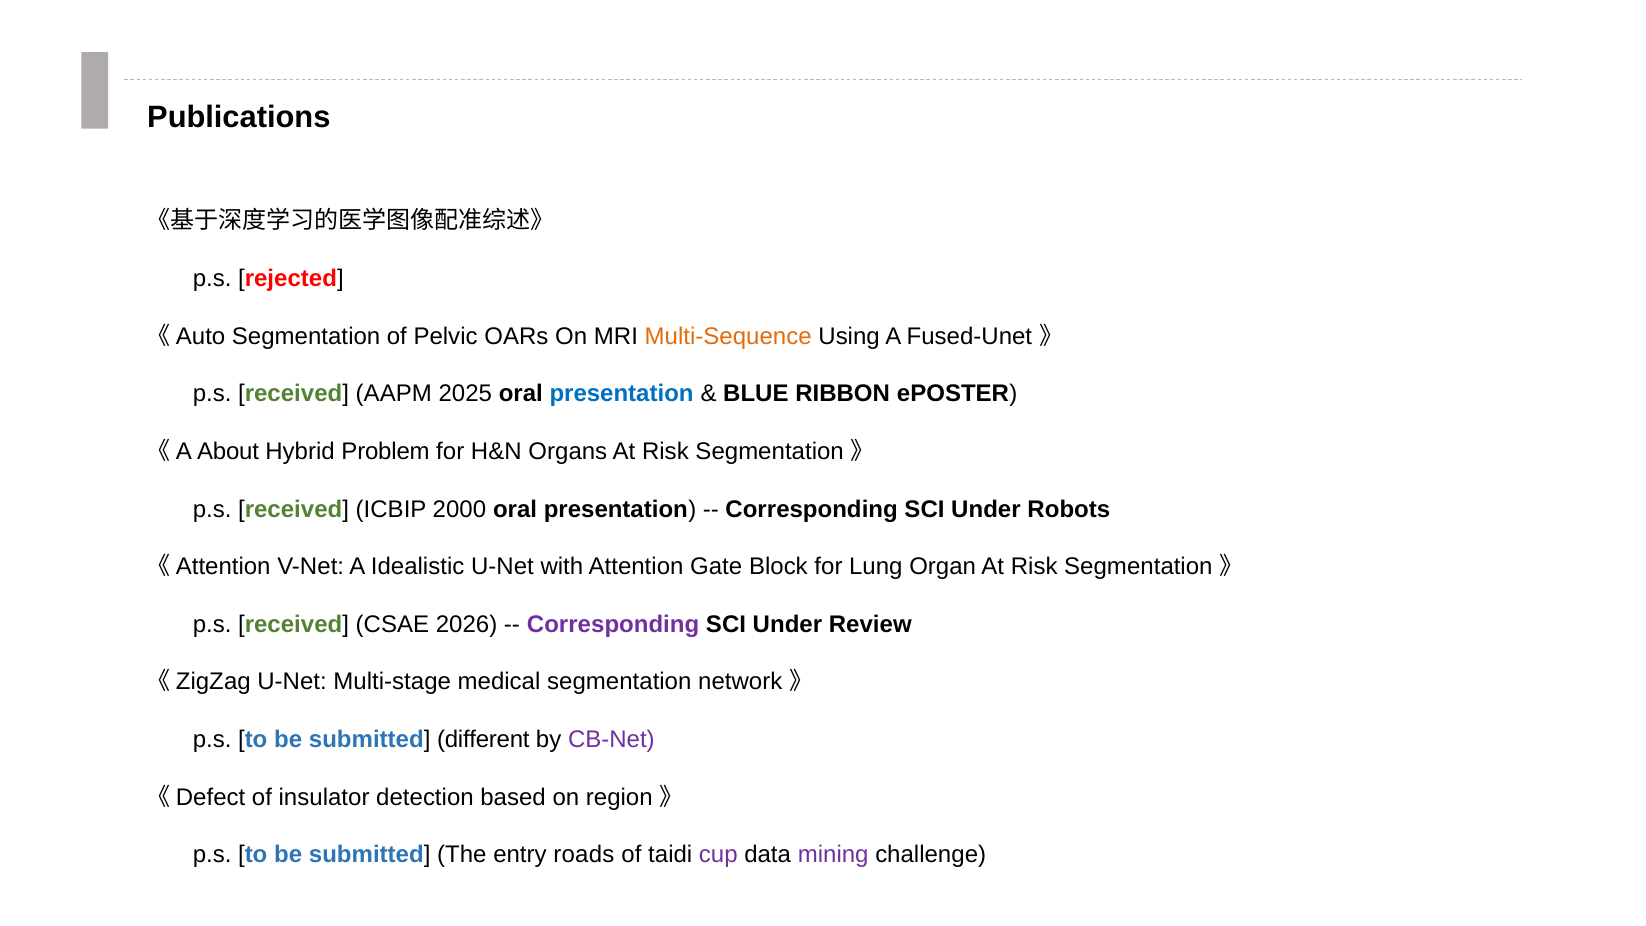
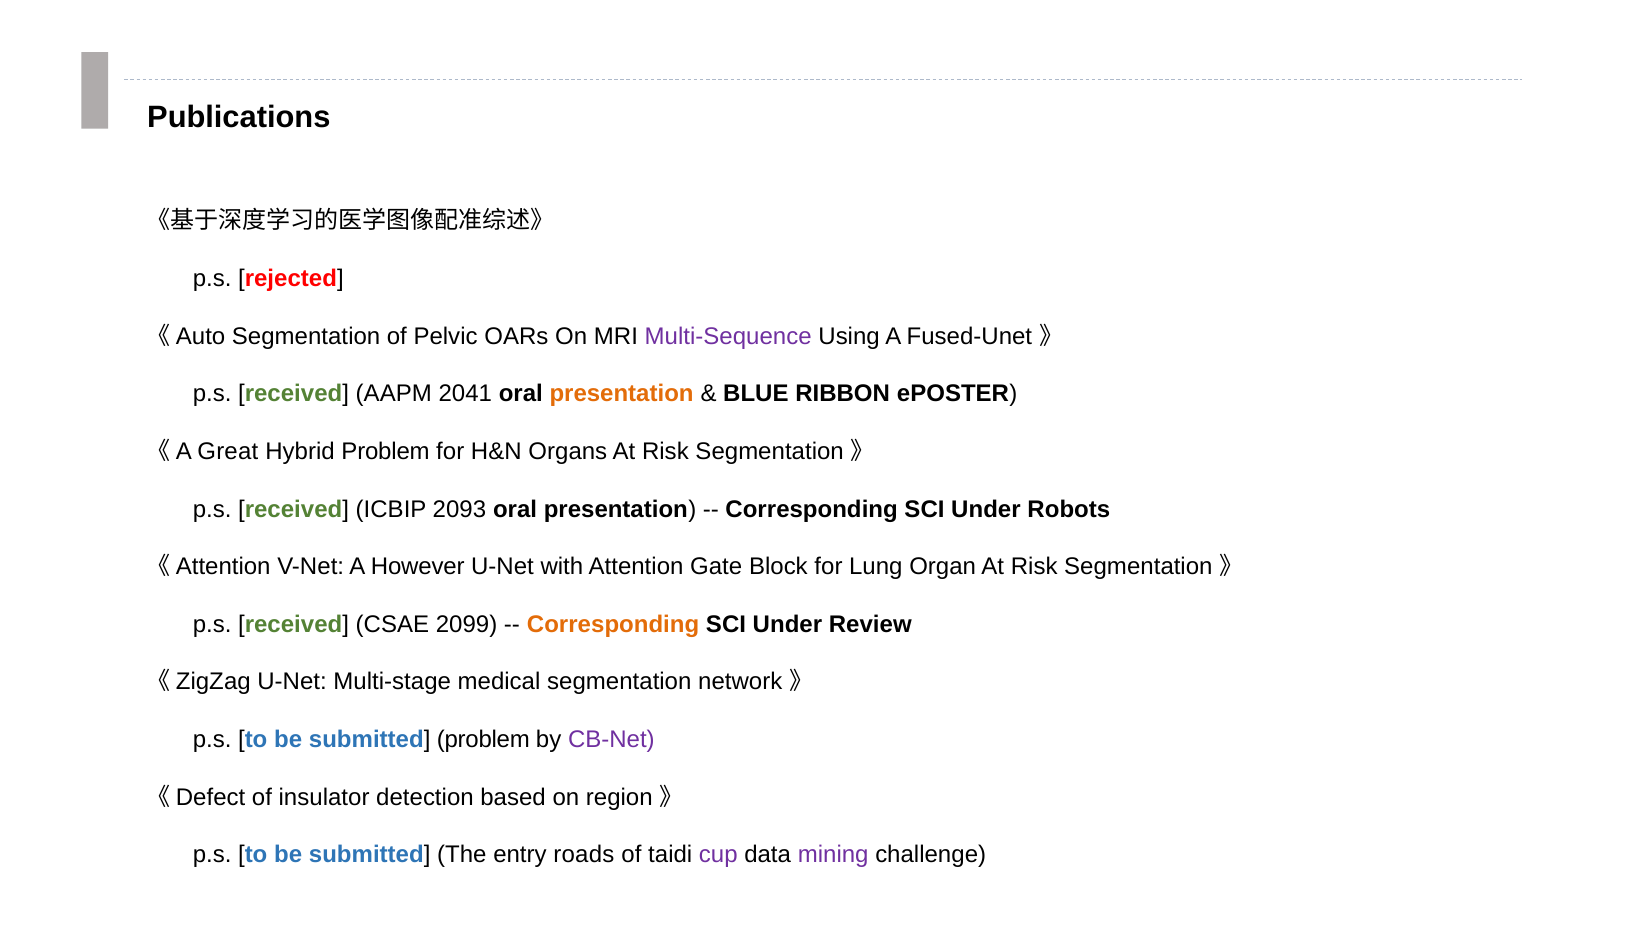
Multi-Sequence colour: orange -> purple (728, 336)
2025: 2025 -> 2041 (465, 394)
presentation colour: blue -> orange (622, 394)
About: About -> Great (228, 451)
2000: 2000 -> 2093 (459, 509)
Idealistic: Idealistic -> However (418, 567)
2026: 2026 -> 2099 (467, 624)
Corresponding colour: purple -> orange (613, 624)
submitted different: different -> problem (483, 740)
